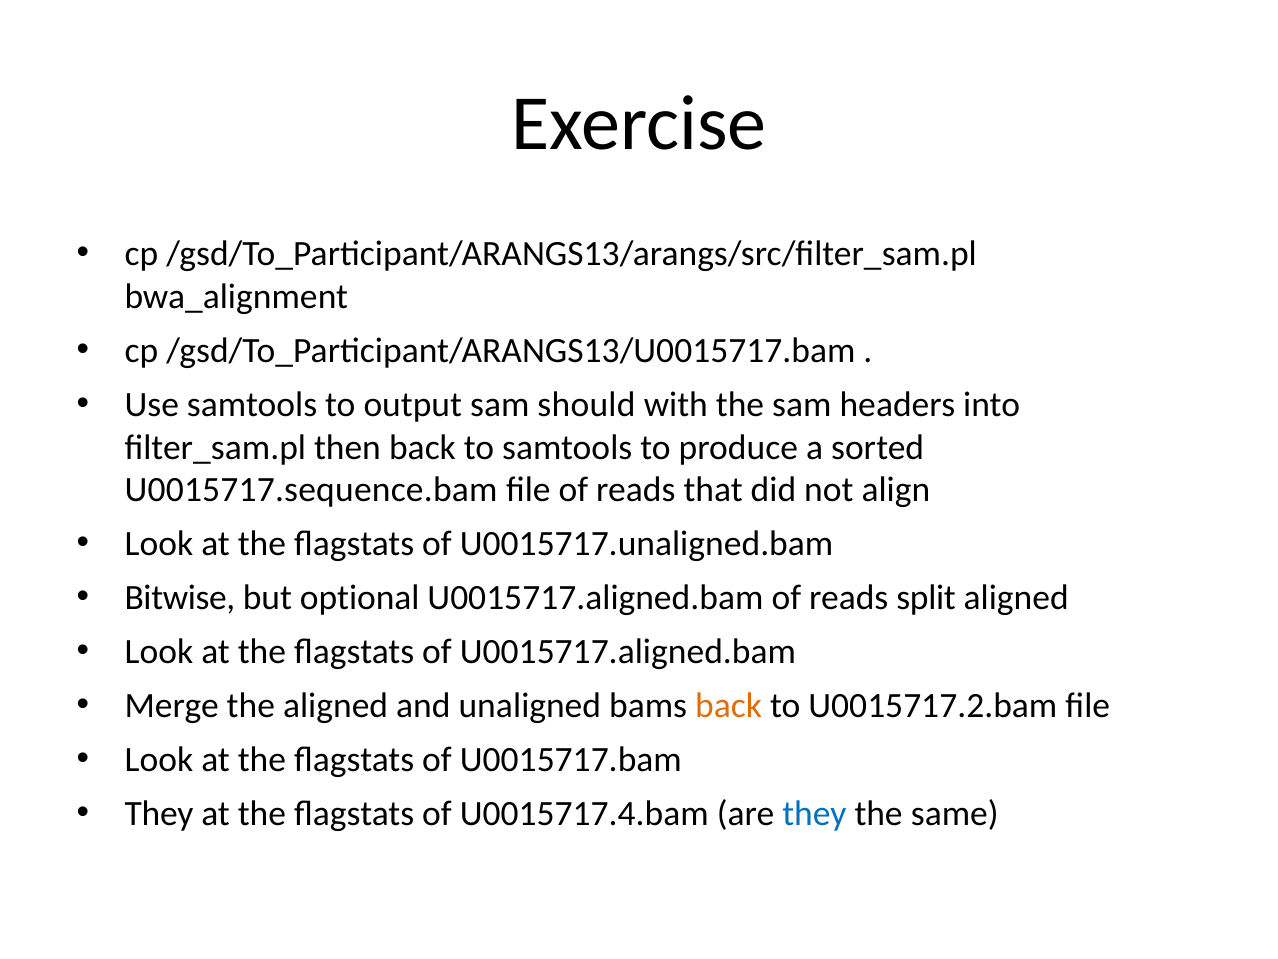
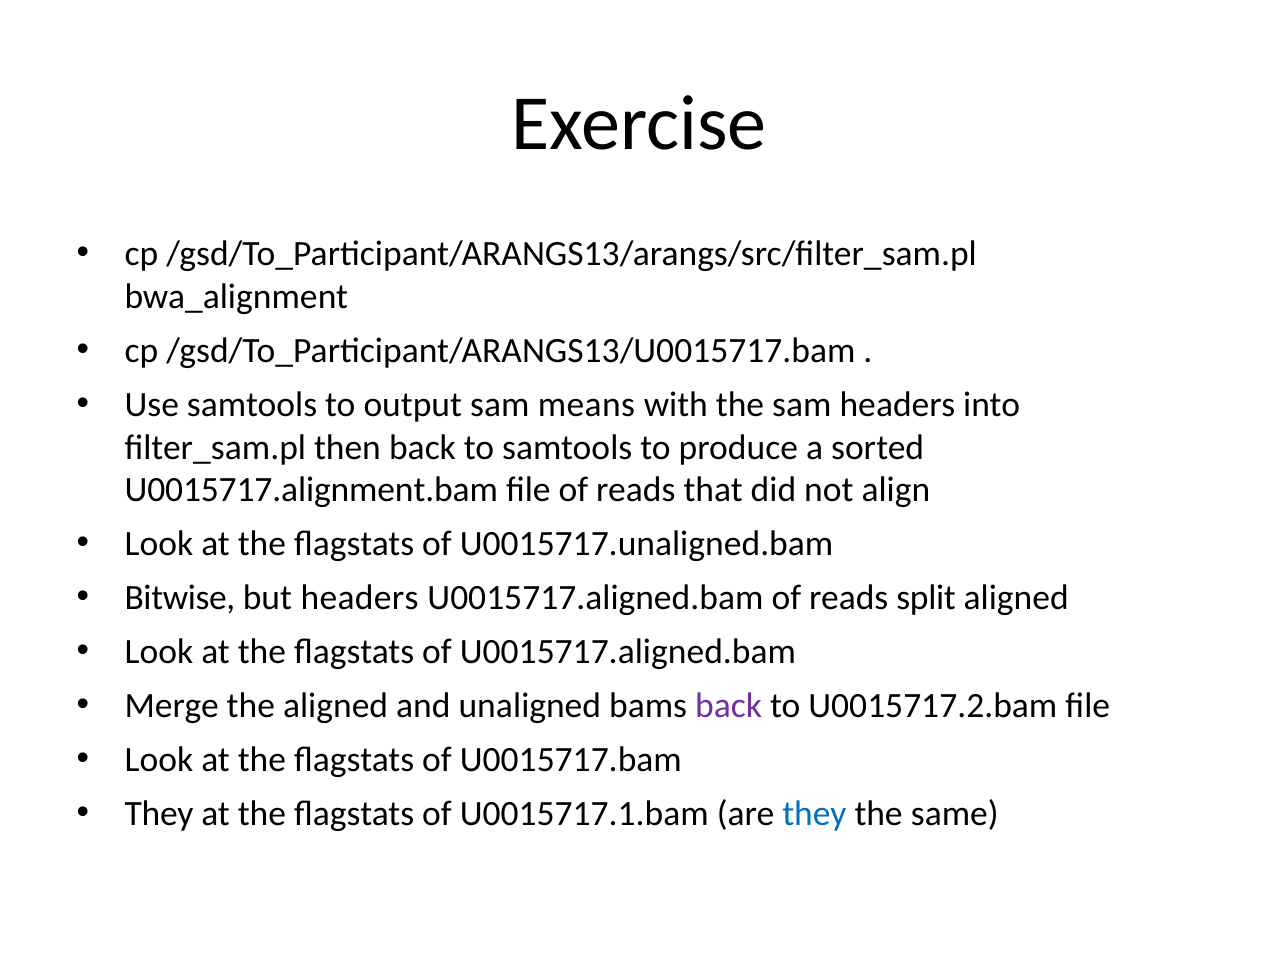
should: should -> means (586, 404)
U0015717.sequence.bam: U0015717.sequence.bam -> U0015717.alignment.bam (311, 490)
but optional: optional -> headers (360, 598)
back colour: orange -> purple (729, 706)
U0015717.4.bam: U0015717.4.bam -> U0015717.1.bam (584, 814)
